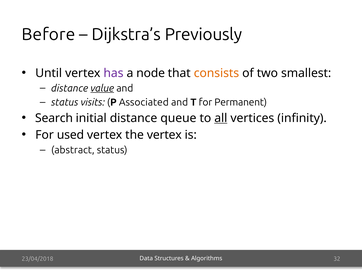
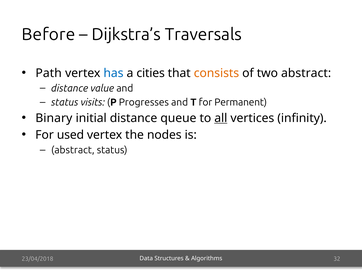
Previously: Previously -> Traversals (203, 35)
Until: Until -> Path (49, 73)
has colour: purple -> blue (113, 73)
node: node -> cities (151, 73)
two smallest: smallest -> abstract (306, 73)
value underline: present -> none (102, 88)
Associated: Associated -> Progresses (144, 102)
Search: Search -> Binary (54, 118)
the vertex: vertex -> nodes (164, 135)
